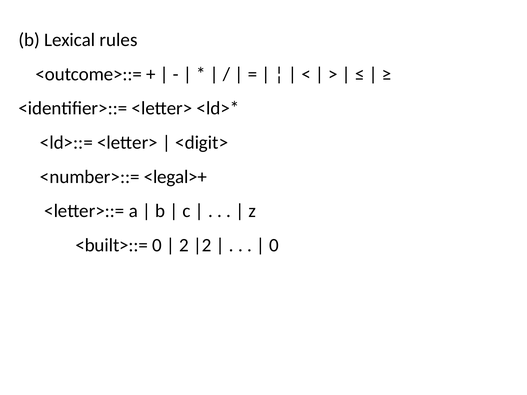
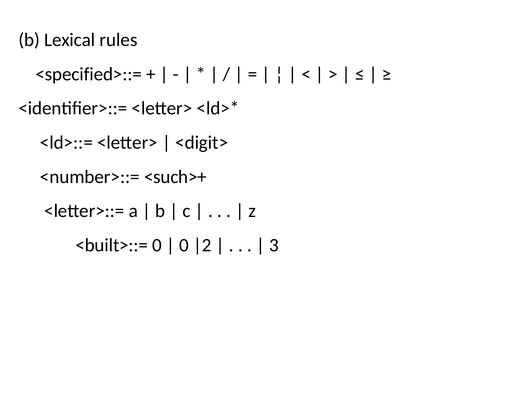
<outcome>::=: <outcome>::= -> <specified>::= (89, 74)
<legal>+: <legal>+ -> <such>+ (175, 177)
2: 2 -> 0 (184, 245)
0: 0 -> 3 (274, 245)
